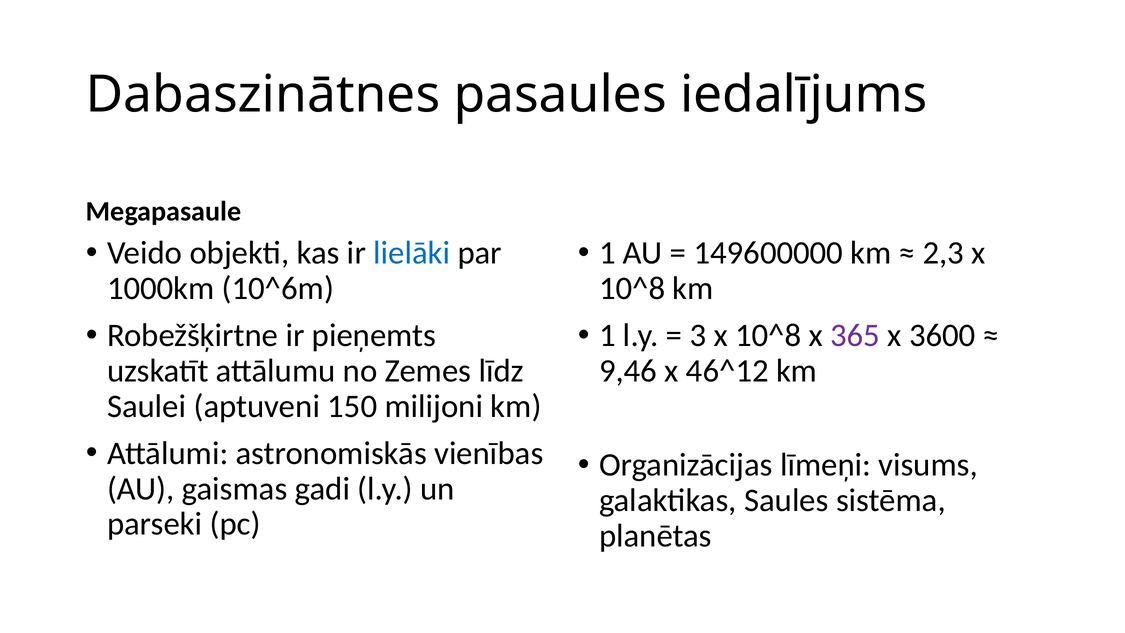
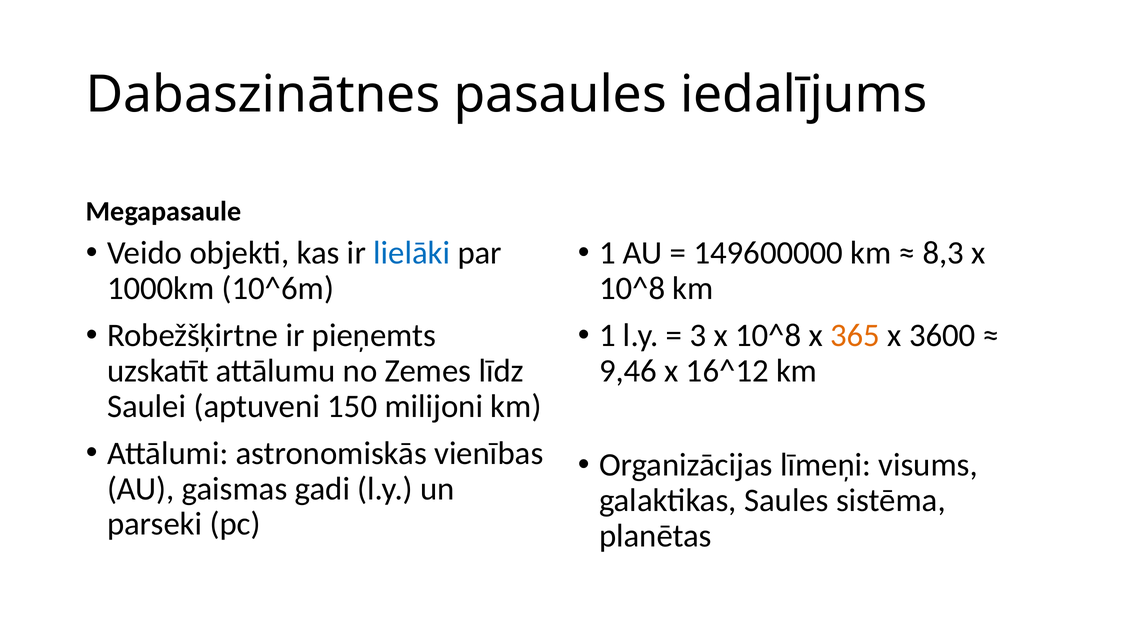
2,3: 2,3 -> 8,3 (943, 253)
365 colour: purple -> orange (855, 335)
46^12: 46^12 -> 16^12 (727, 371)
